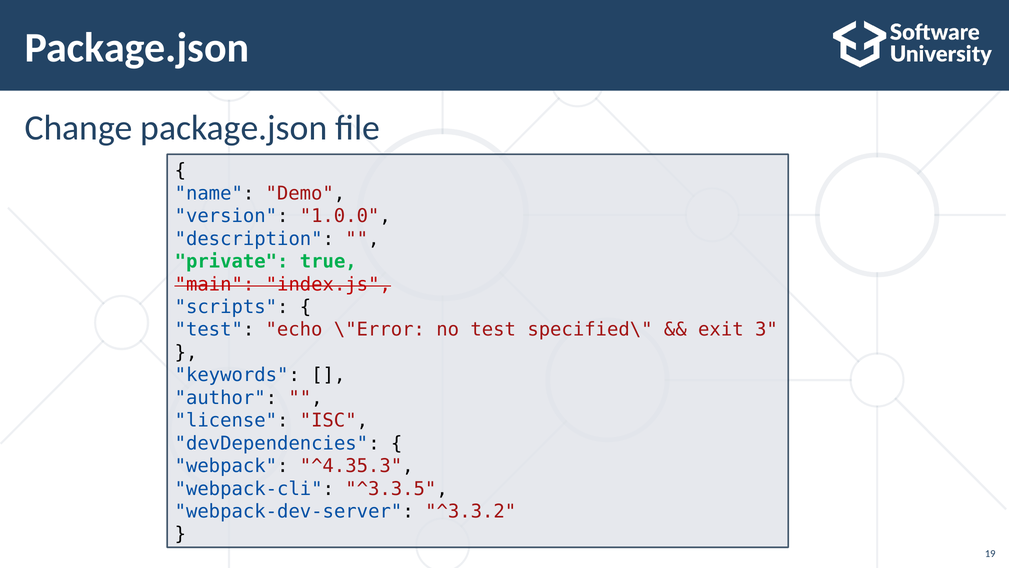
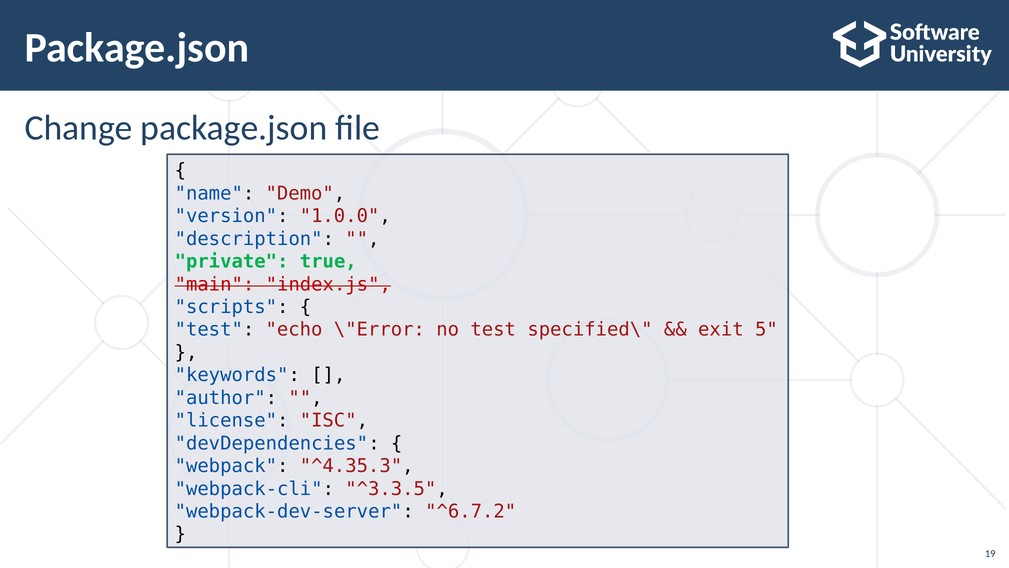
3: 3 -> 5 (766, 329)
^3.3.2: ^3.3.2 -> ^6.7.2 (471, 511)
